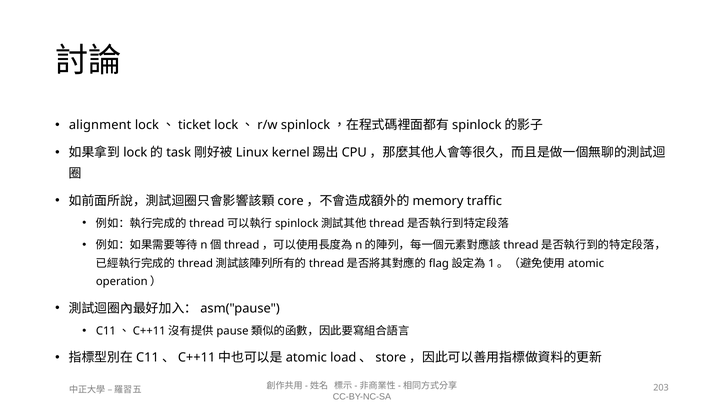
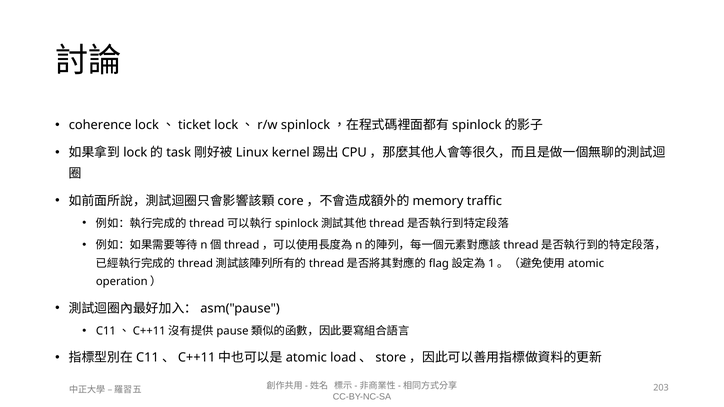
alignment: alignment -> coherence (100, 125)
